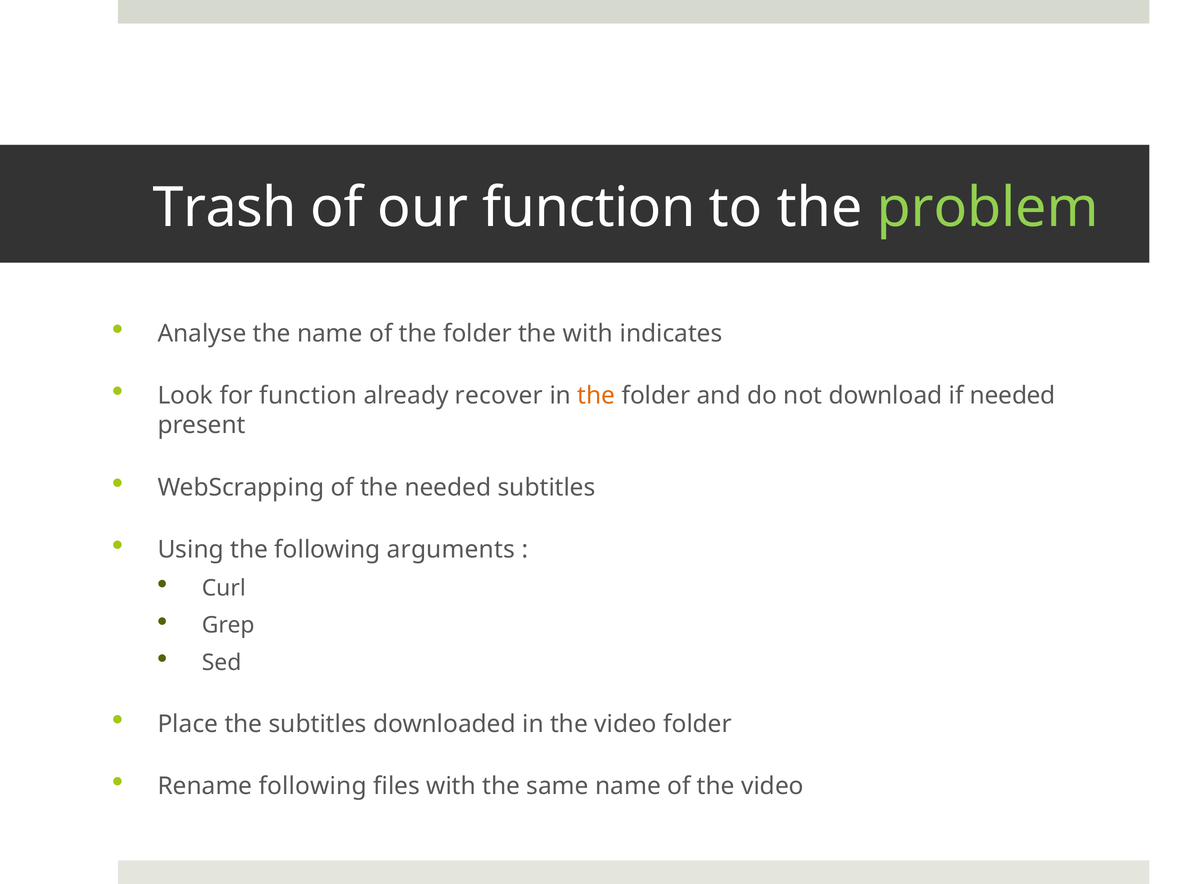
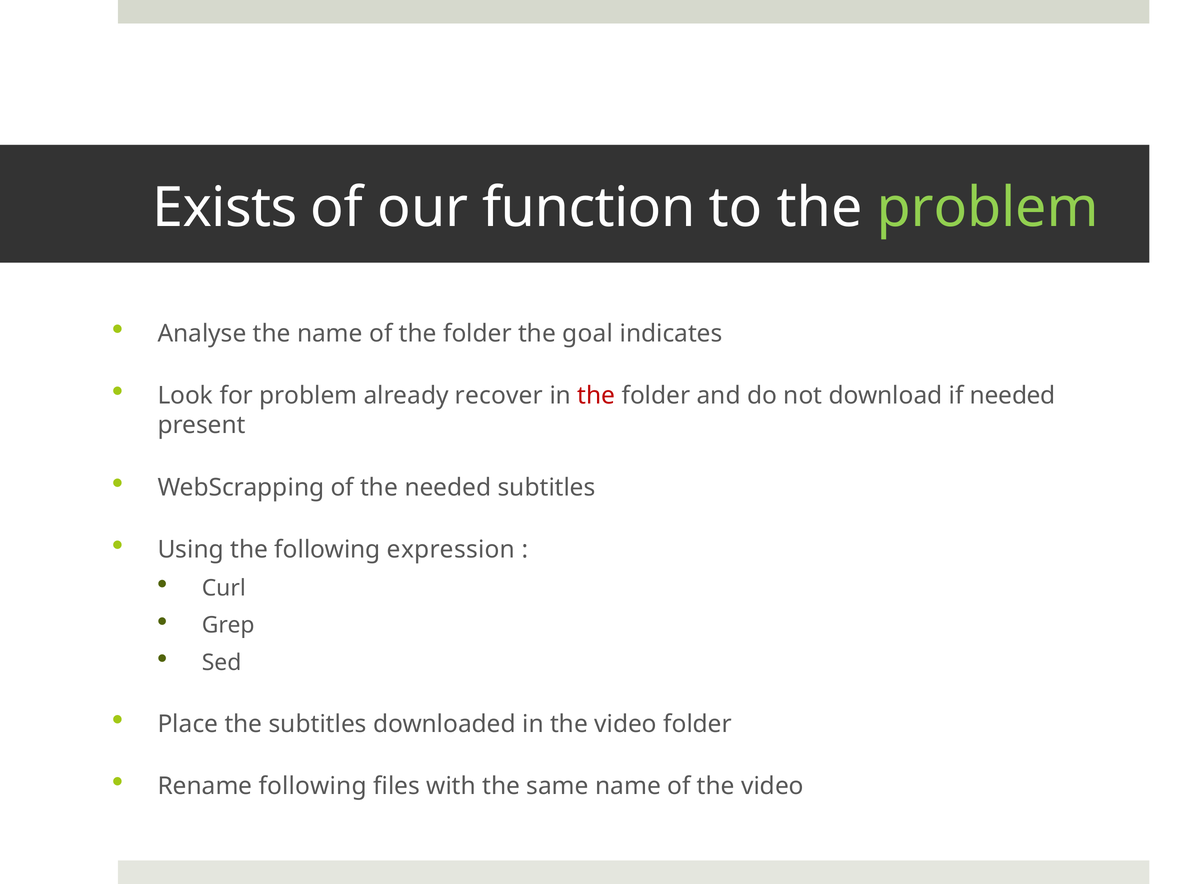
Trash: Trash -> Exists (225, 208)
the with: with -> goal (588, 334)
for function: function -> problem (308, 396)
the colour: orange -> red (596, 396)
arguments: arguments -> expression (451, 550)
